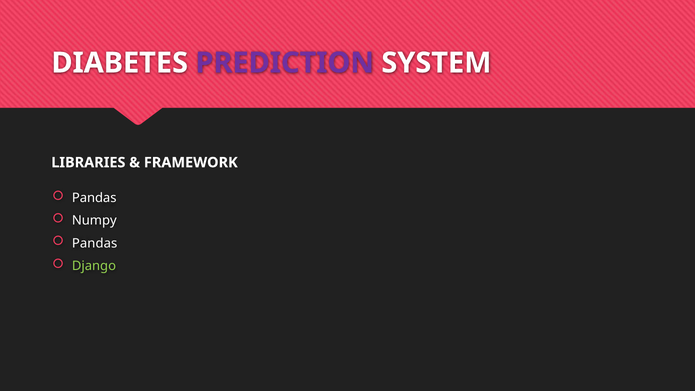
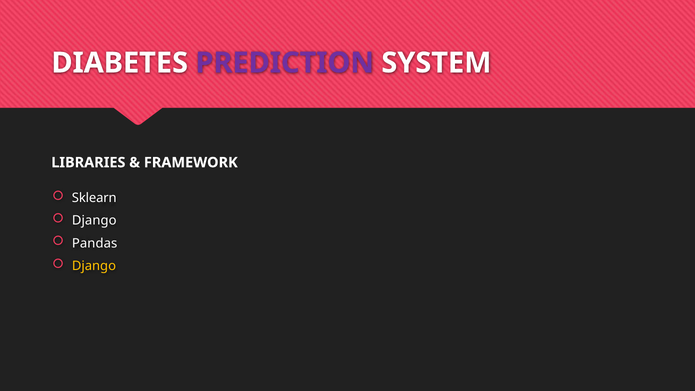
Pandas: Pandas -> Sklearn (94, 198)
Numpy: Numpy -> Django (94, 221)
Django colour: light green -> yellow (94, 266)
